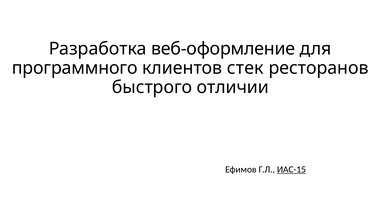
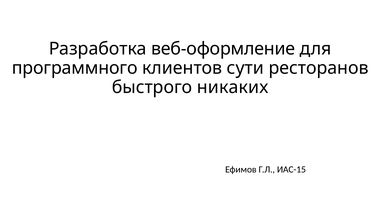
стек: стек -> сути (245, 68)
отличии: отличии -> никаких (233, 87)
ИАС-15 underline: present -> none (291, 169)
